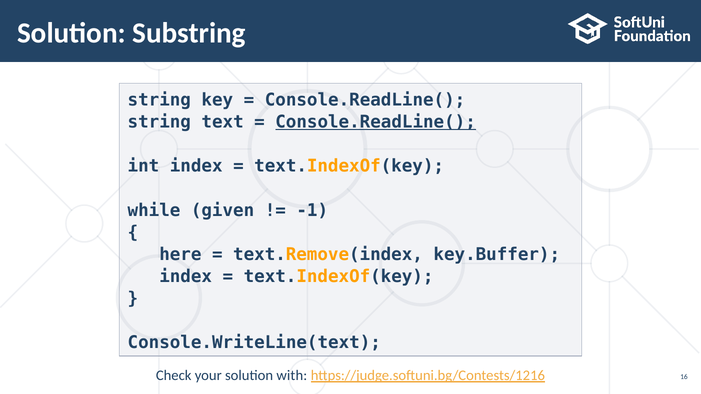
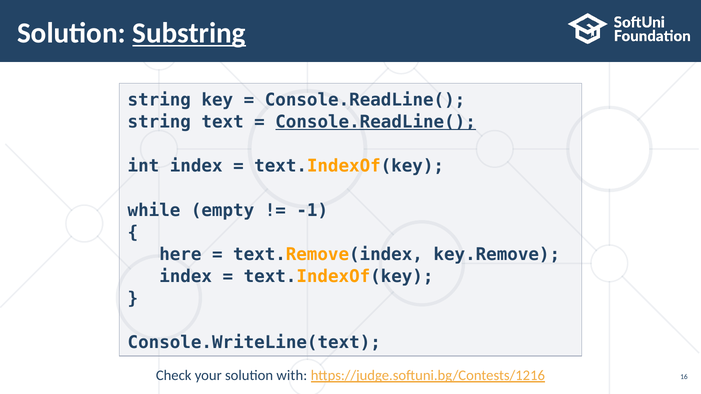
Substring underline: none -> present (189, 33)
given: given -> empty (223, 211)
key.Buffer: key.Buffer -> key.Remove (497, 255)
